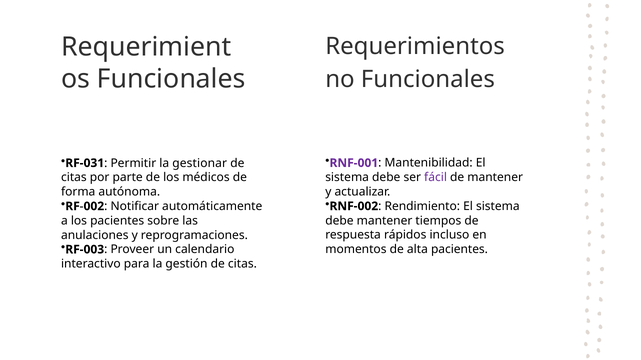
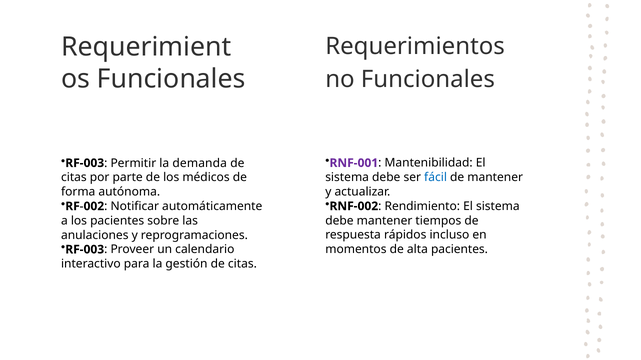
RF-031: RF-031 -> RF-003 (85, 163)
gestionar: gestionar -> demanda (200, 163)
fácil colour: purple -> blue (436, 178)
